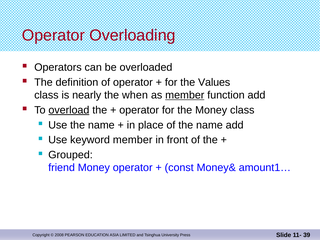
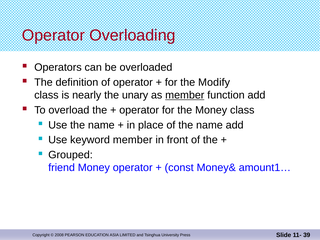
Values: Values -> Modify (214, 82)
when: when -> unary (135, 95)
overload underline: present -> none (69, 110)
